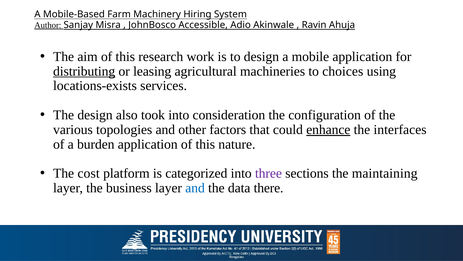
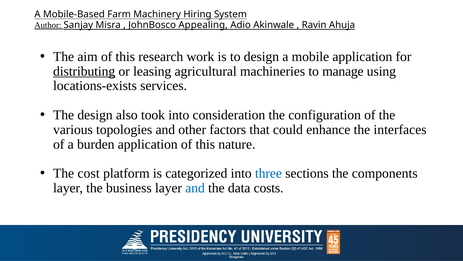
Accessible: Accessible -> Appealing (203, 25)
choices: choices -> manage (343, 71)
enhance underline: present -> none (328, 129)
three colour: purple -> blue (268, 173)
maintaining: maintaining -> components (385, 173)
there: there -> costs (269, 188)
